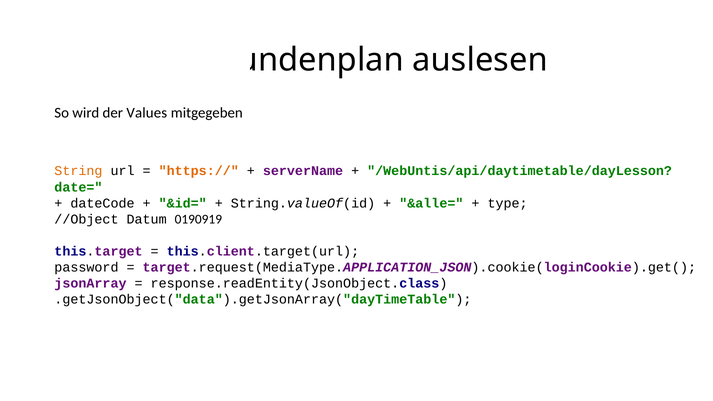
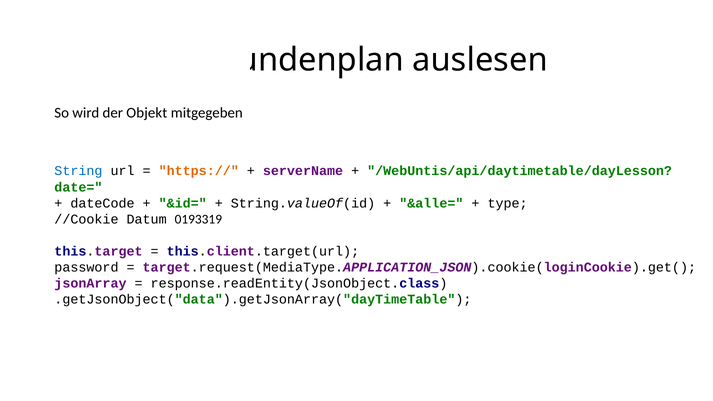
Values: Values -> Objekt (147, 113)
String colour: orange -> blue (78, 171)
//Object: //Object -> //Cookie (86, 219)
0190919: 0190919 -> 0193319 (198, 219)
